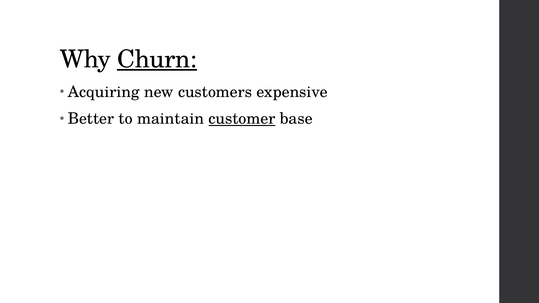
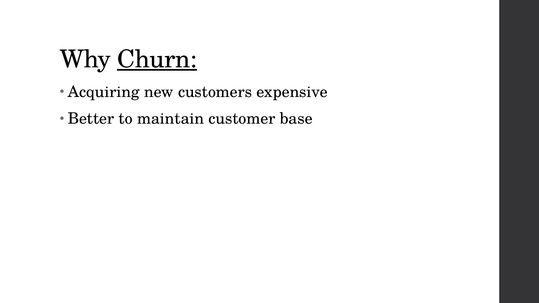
customer underline: present -> none (242, 119)
